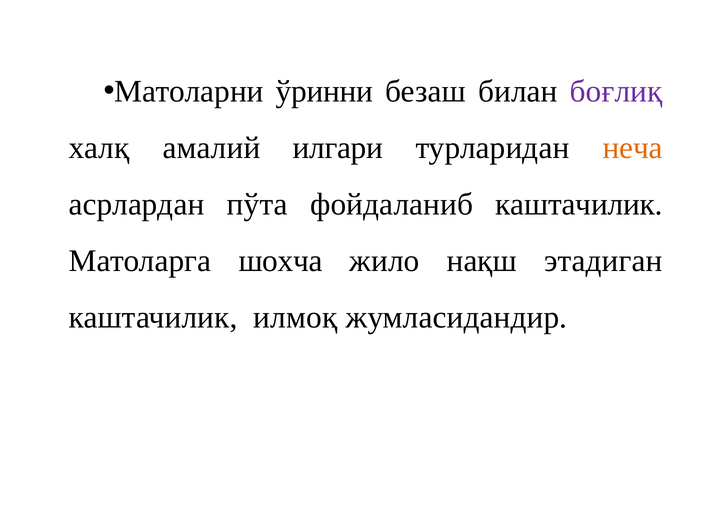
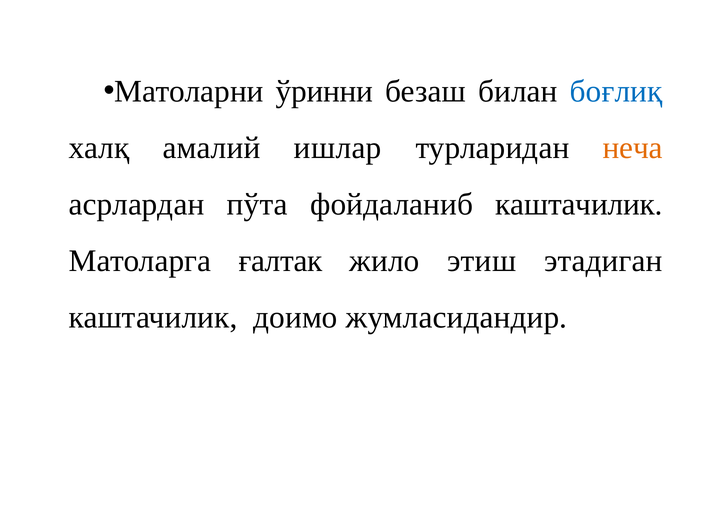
боғлиқ colour: purple -> blue (616, 91)
илгари: илгари -> ишлар (338, 148)
шохча: шохча -> ғалтак (281, 261)
нақш: нақш -> этиш (482, 261)
илмоқ: илмоқ -> доимо (296, 317)
